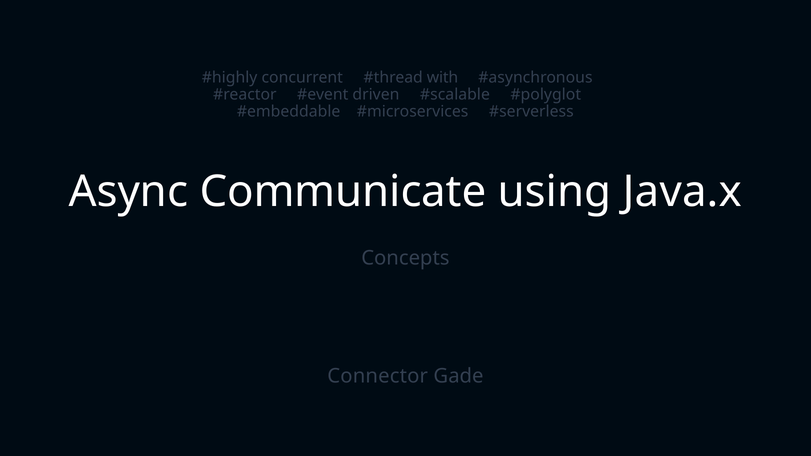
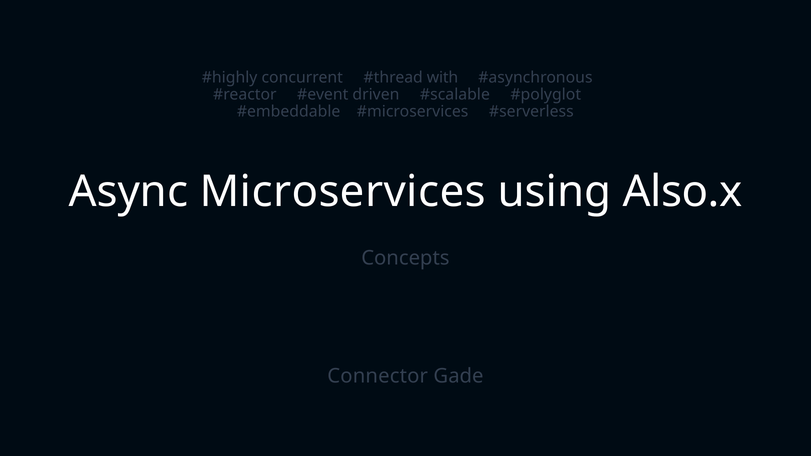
Communicate: Communicate -> Microservices (343, 192)
Java.x: Java.x -> Also.x (683, 192)
